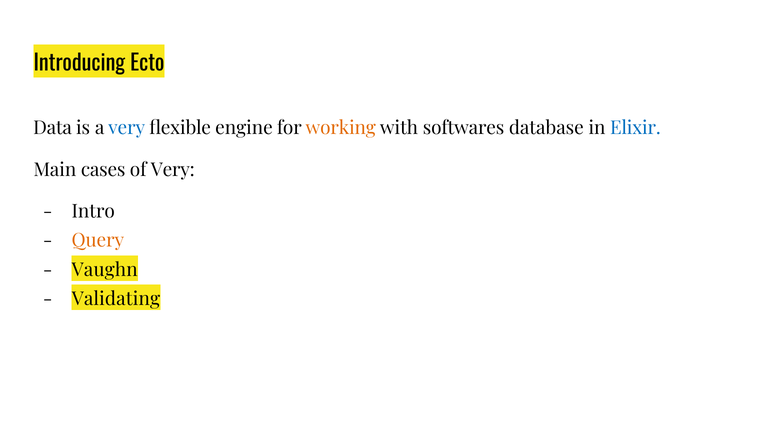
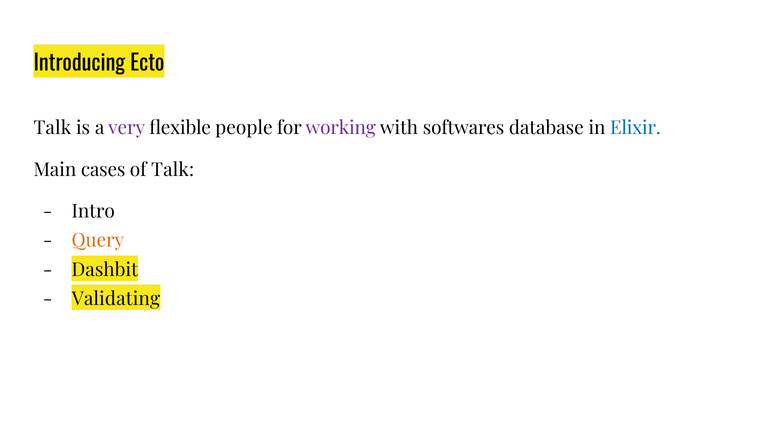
Data: Data -> Talk (52, 128)
very colour: blue -> purple (127, 128)
engine: engine -> people (244, 128)
working colour: orange -> purple (341, 128)
of Very: Very -> Talk (173, 170)
Vaughn: Vaughn -> Dashbit (105, 270)
